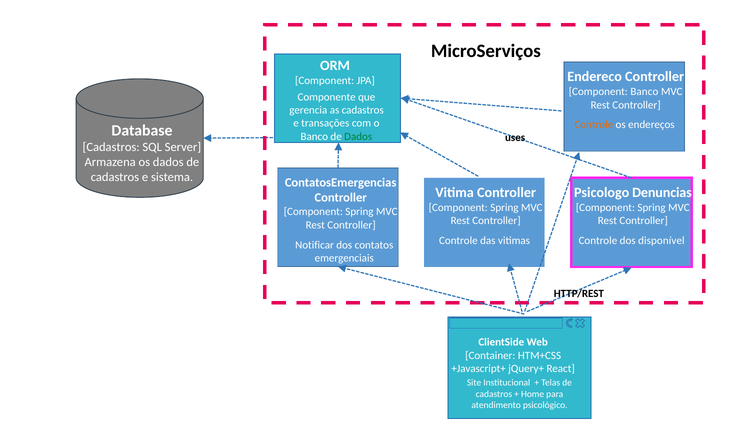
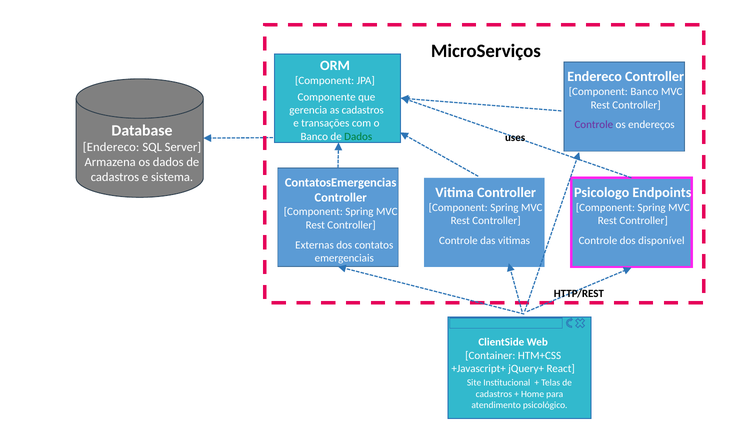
Controle colour: orange -> purple (594, 125)
Cadastros: Cadastros -> Endereco (111, 147)
Denuncias: Denuncias -> Endpoints (662, 192)
Notificar: Notificar -> Externas (315, 245)
